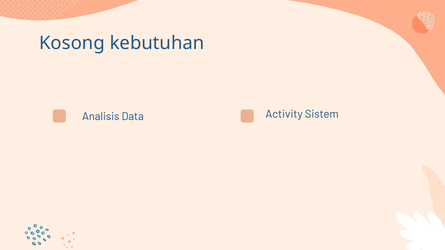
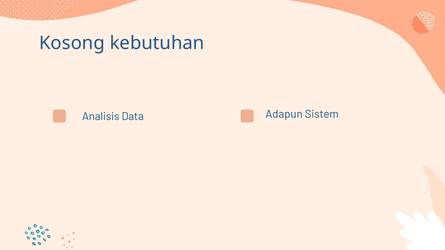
Activity: Activity -> Adapun (284, 114)
